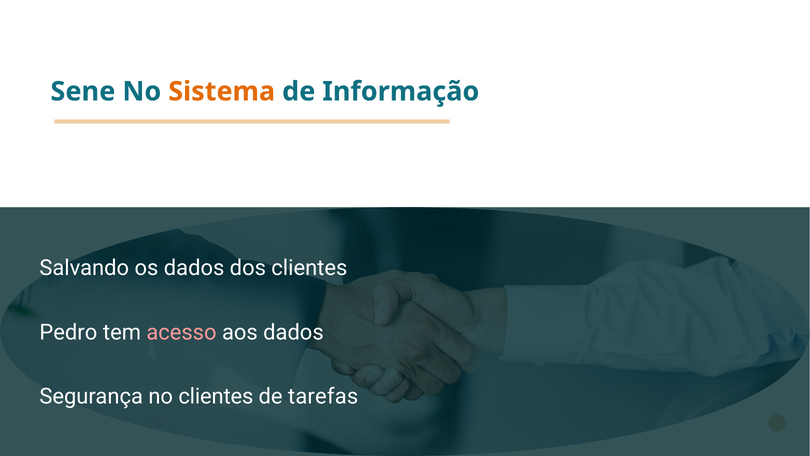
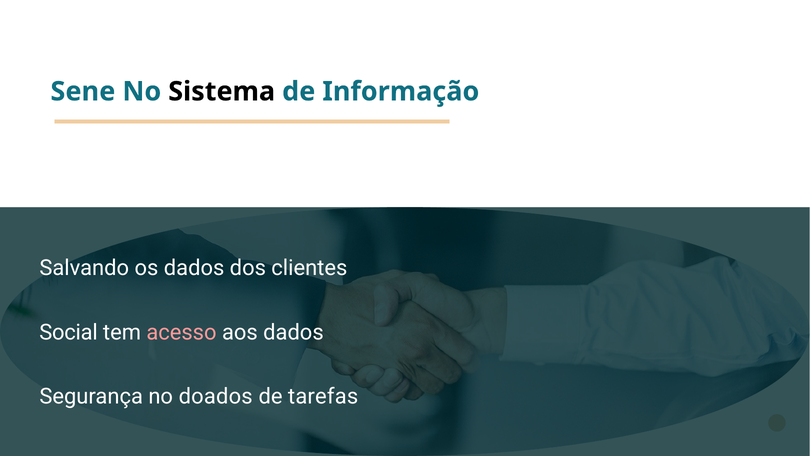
Sistema colour: orange -> black (222, 91)
Pedro: Pedro -> Social (69, 332)
no clientes: clientes -> doados (216, 396)
